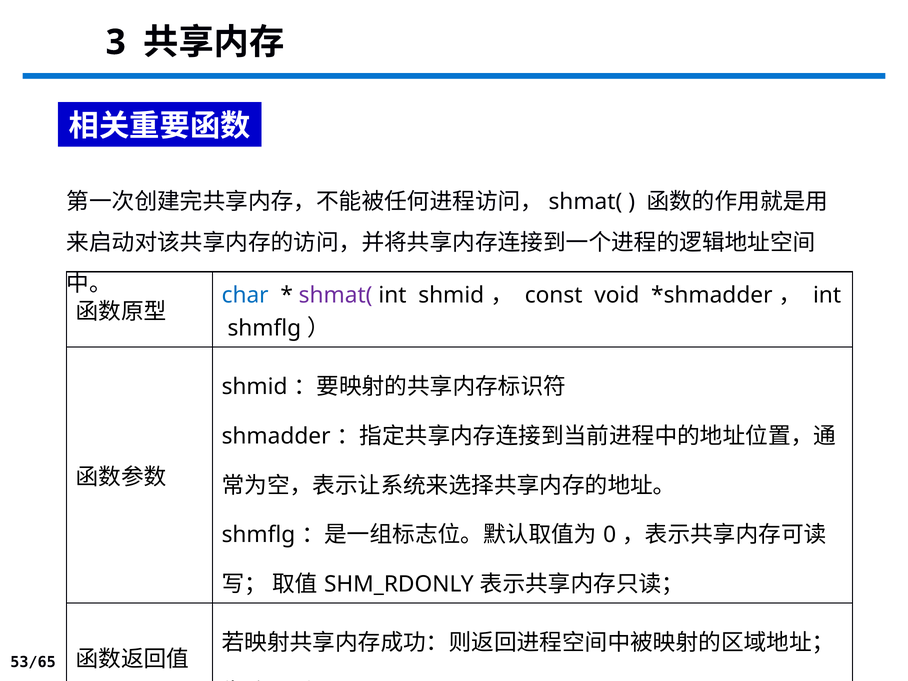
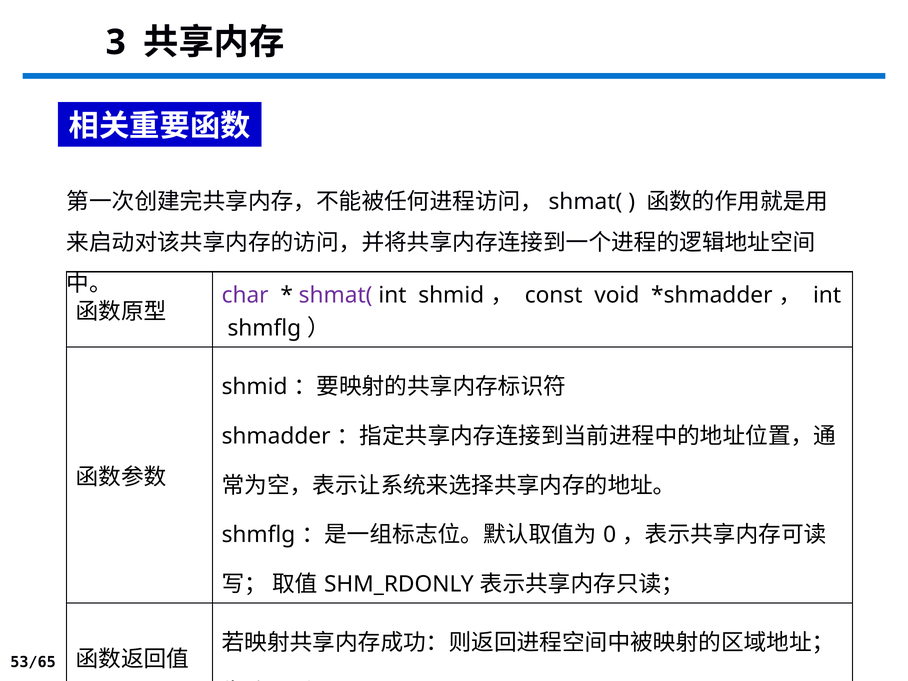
char colour: blue -> purple (245, 295)
